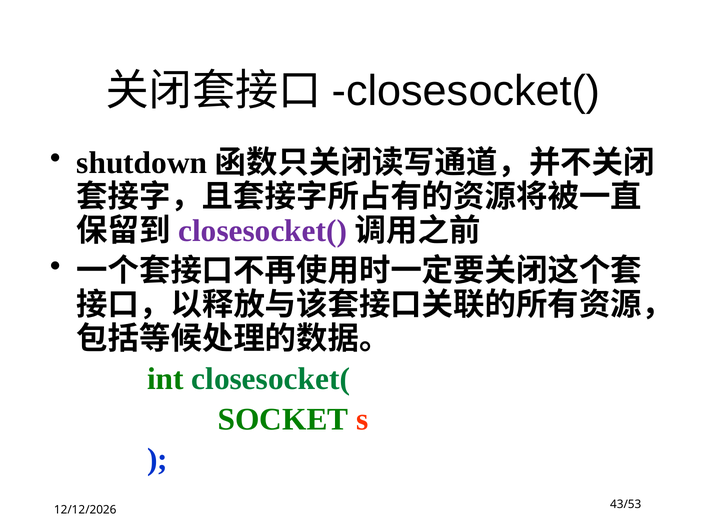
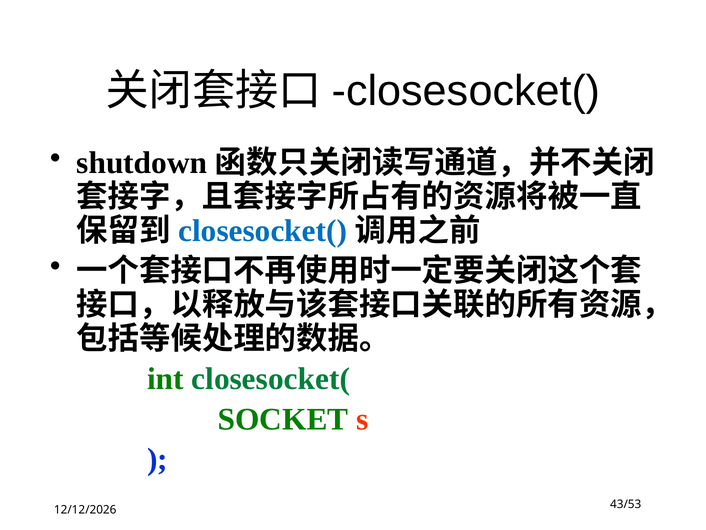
closesocket( colour: purple -> blue (263, 231)
